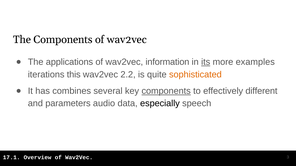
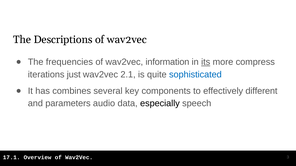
The Components: Components -> Descriptions (63, 40)
applications: applications -> frequencies (69, 62)
examples: examples -> compress (255, 62)
this: this -> just (74, 75)
2.2: 2.2 -> 2.1 (128, 75)
sophisticated colour: orange -> blue (195, 75)
components underline: present -> none (166, 91)
